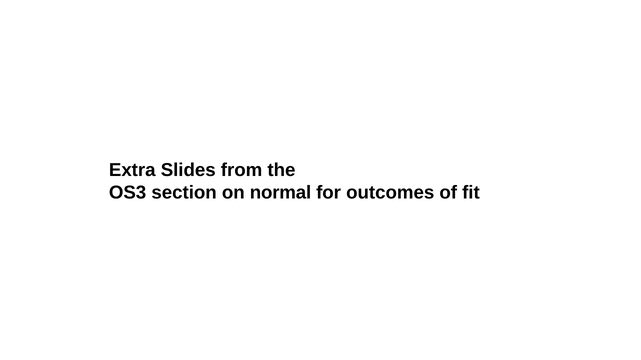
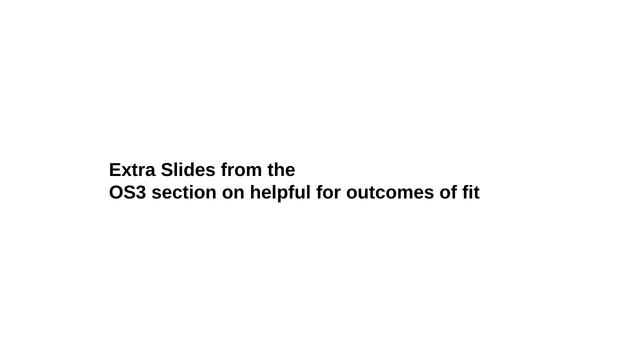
normal: normal -> helpful (280, 193)
